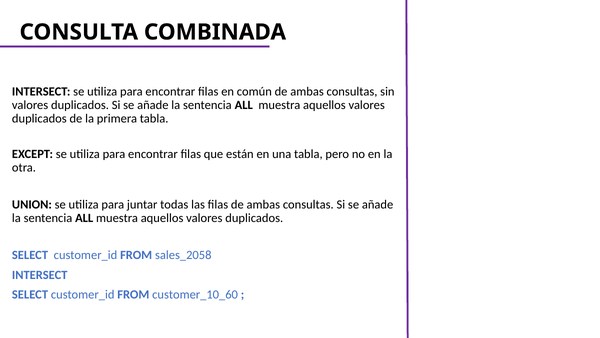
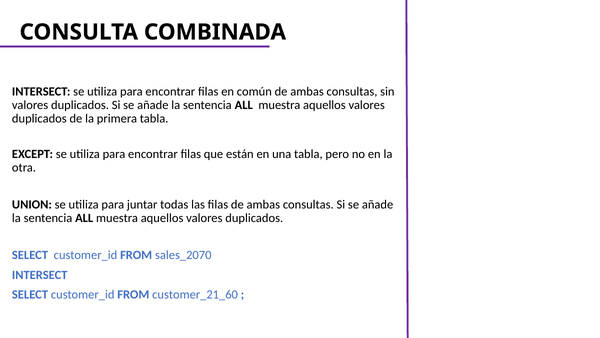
sales_2058: sales_2058 -> sales_2070 (183, 255)
customer_10_60: customer_10_60 -> customer_21_60 (195, 294)
